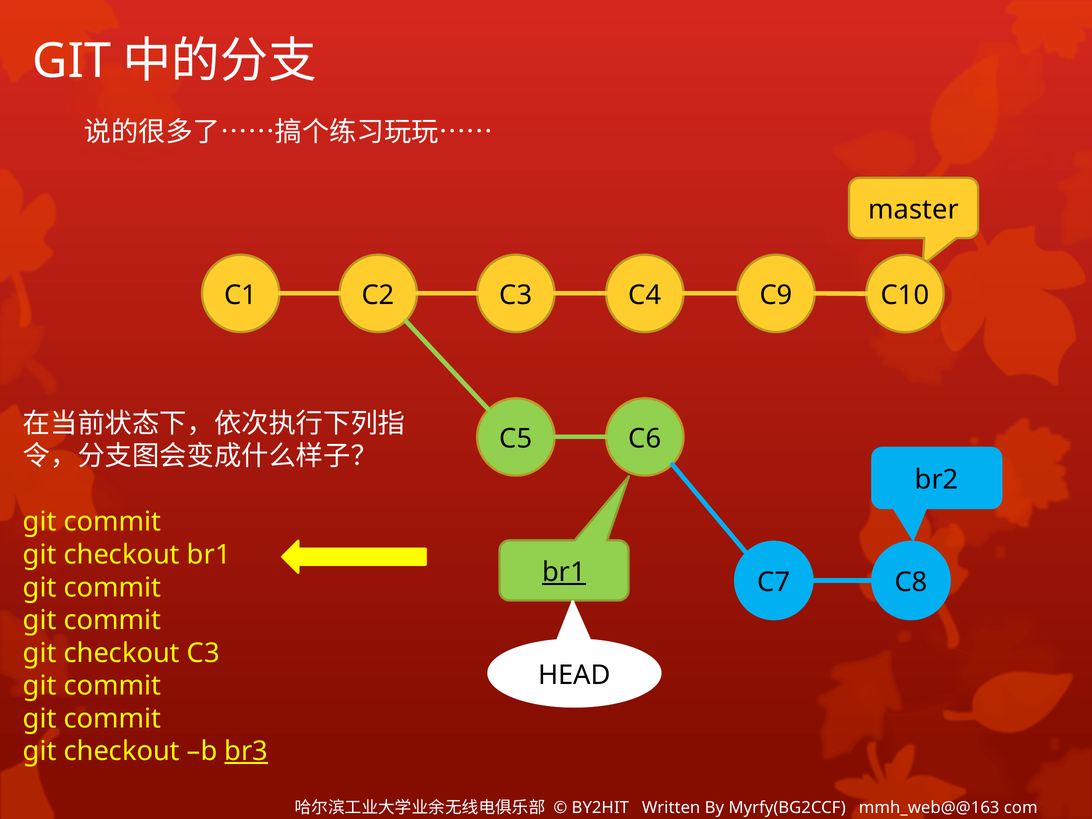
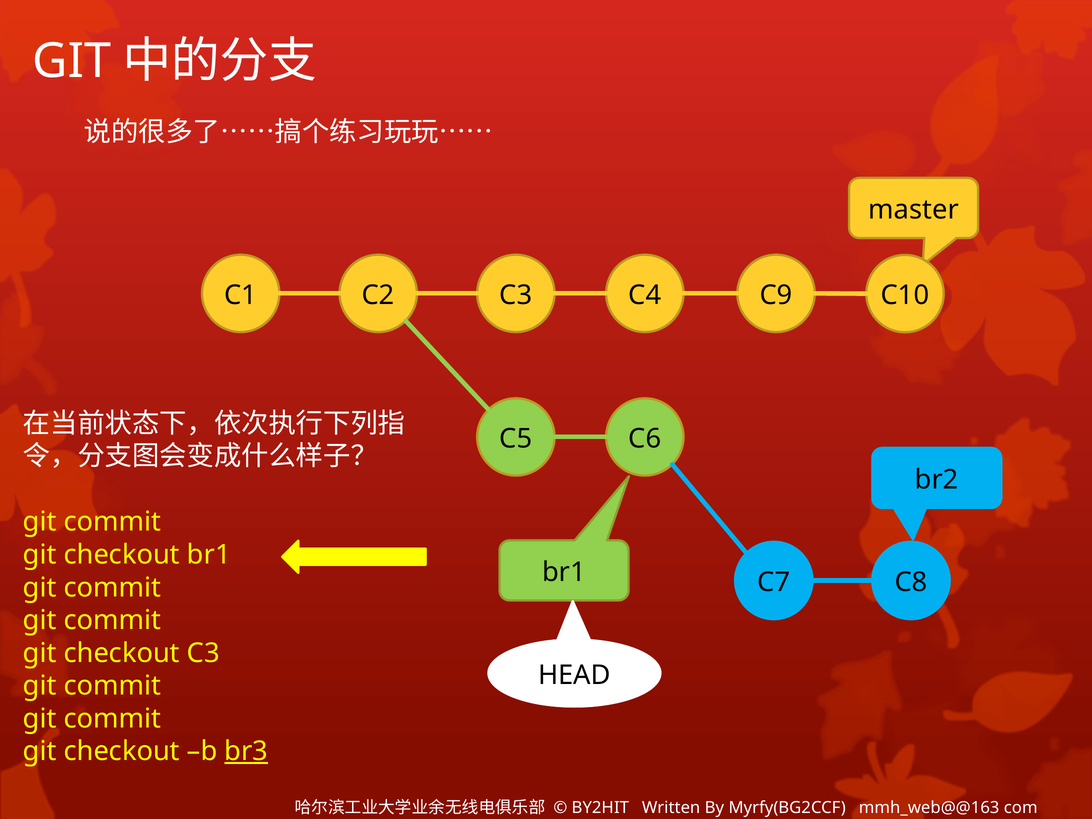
br1 underline: present -> none (564, 572)
